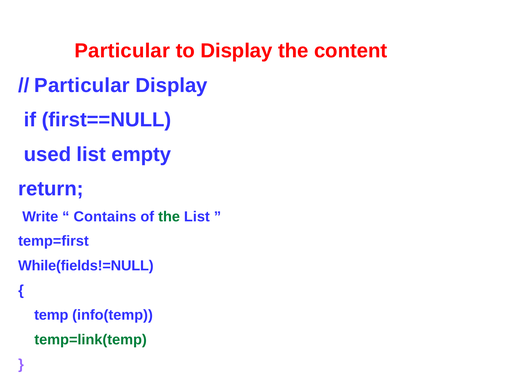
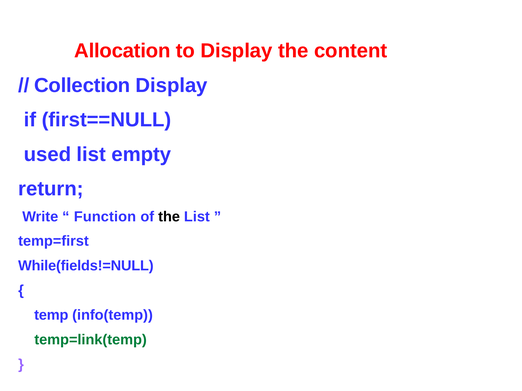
Particular: Particular -> Allocation (122, 51)
Particular: Particular -> Collection (82, 86)
Contains: Contains -> Function (105, 217)
the colour: green -> black (169, 217)
